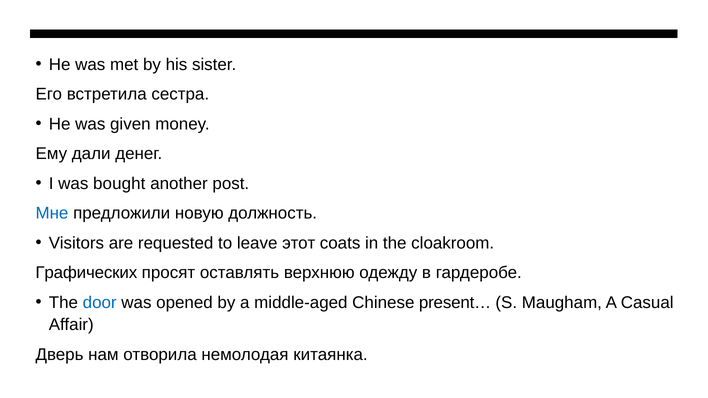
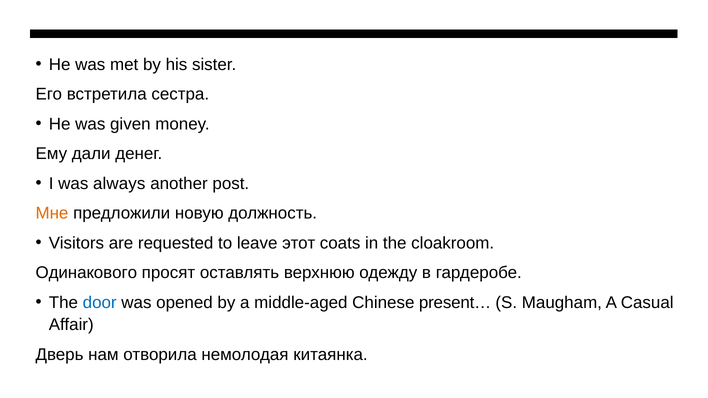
bought: bought -> always (119, 184)
Мне colour: blue -> orange (52, 213)
Графических: Графических -> Одинакового (86, 273)
